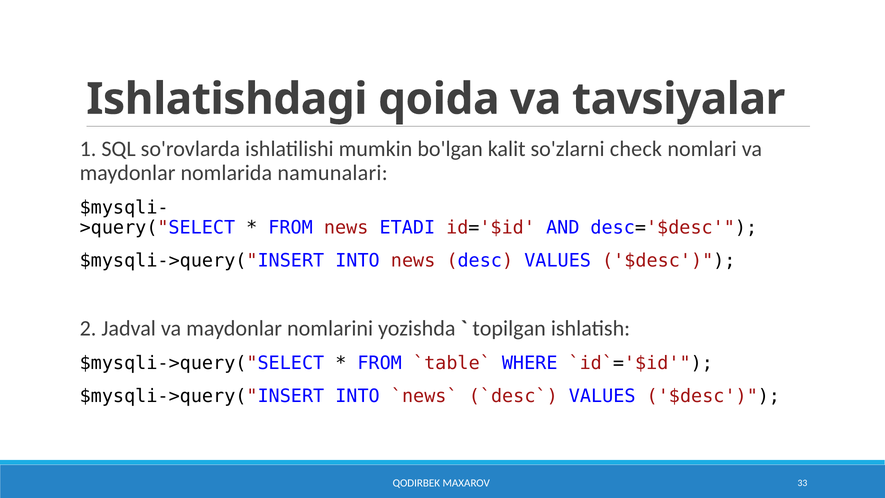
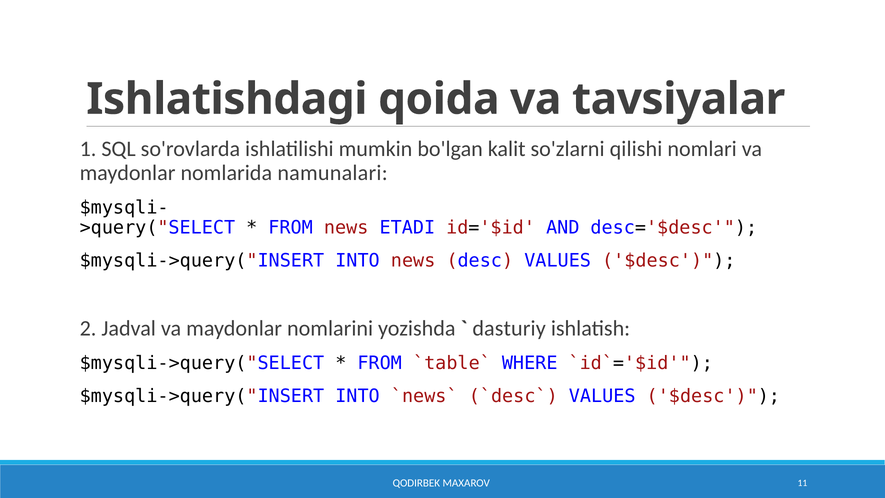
check: check -> qilishi (636, 149)
topilgan: topilgan -> dasturiy (509, 328)
33: 33 -> 11 (802, 483)
